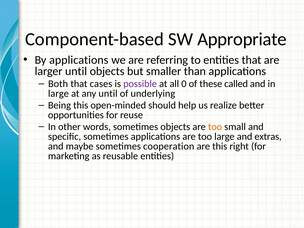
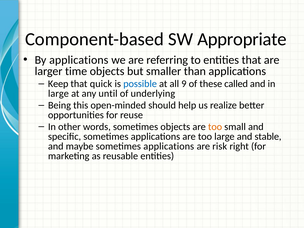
larger until: until -> time (76, 71)
Both: Both -> Keep (58, 84)
cases: cases -> quick (101, 84)
possible colour: purple -> blue (140, 84)
0: 0 -> 9 (184, 84)
extras: extras -> stable (268, 137)
maybe sometimes cooperation: cooperation -> applications (169, 146)
are this: this -> risk (220, 146)
